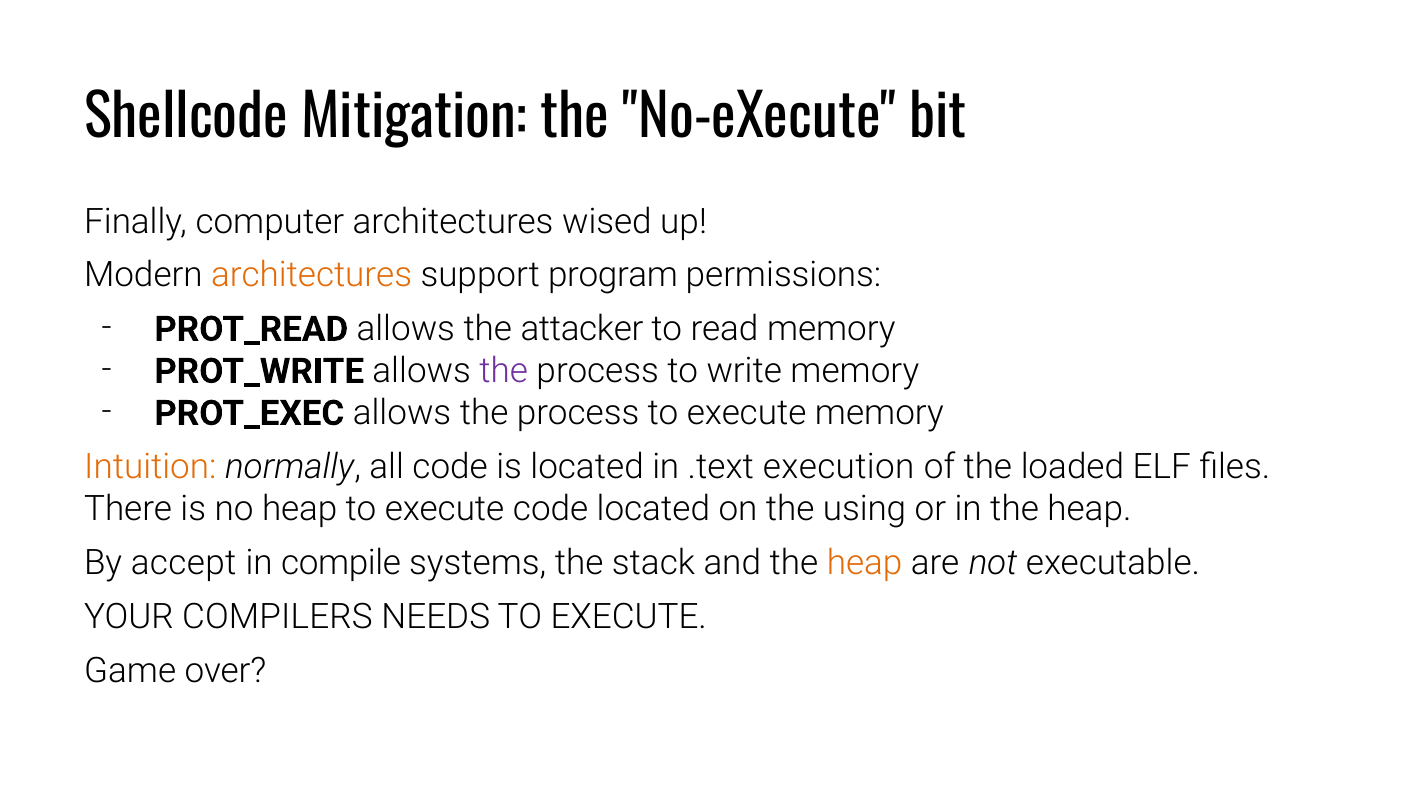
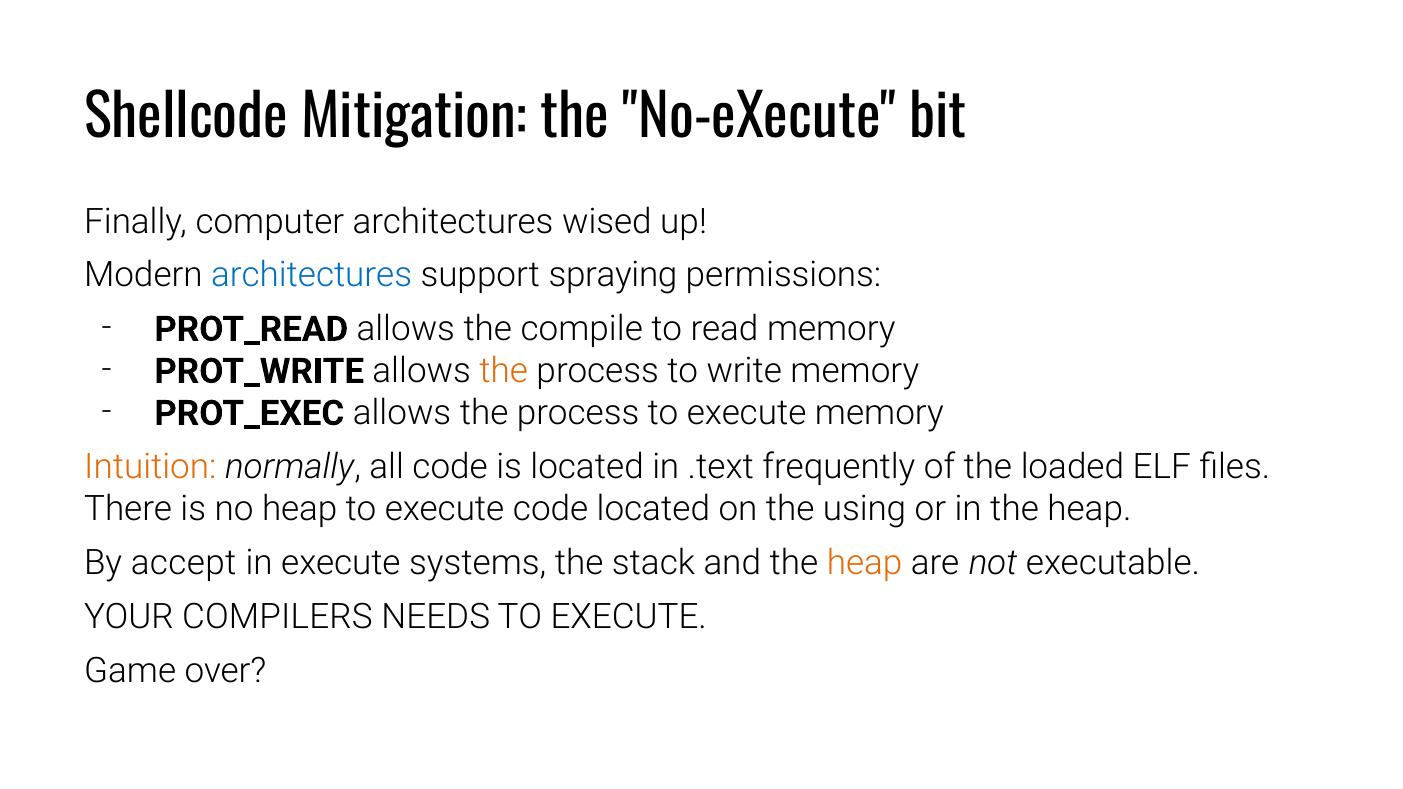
architectures colour: orange -> blue (312, 275)
program: program -> spraying (613, 275)
attacker: attacker -> compile (582, 329)
the colour: purple -> orange (504, 371)
execution: execution -> frequently (839, 467)
in compile: compile -> execute (341, 563)
